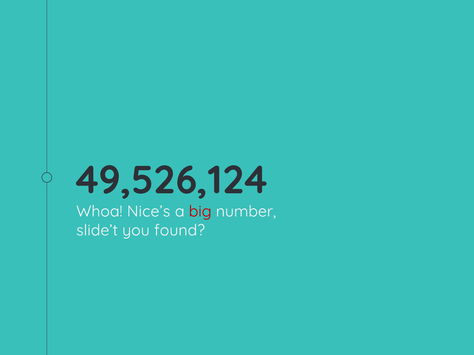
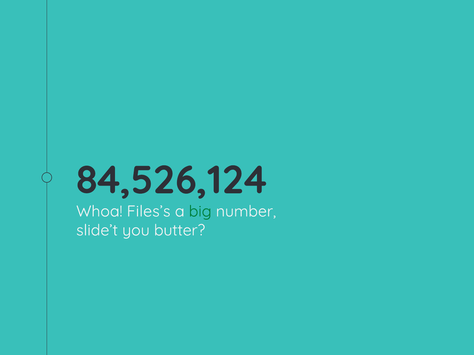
49,526,124: 49,526,124 -> 84,526,124 (172, 181)
Nice’s: Nice’s -> Files’s (149, 212)
big colour: red -> green (200, 212)
found: found -> butter (180, 231)
